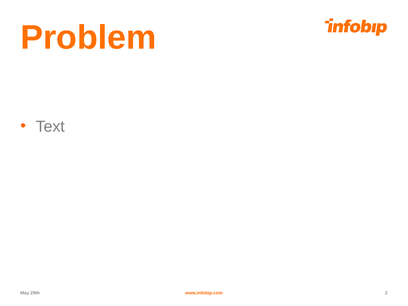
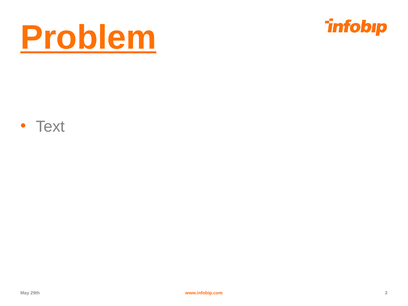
Problem underline: none -> present (88, 38)
